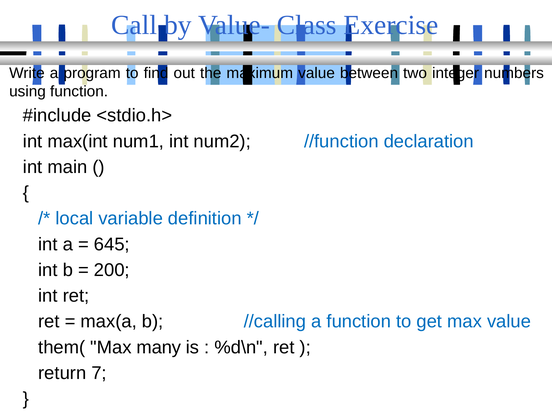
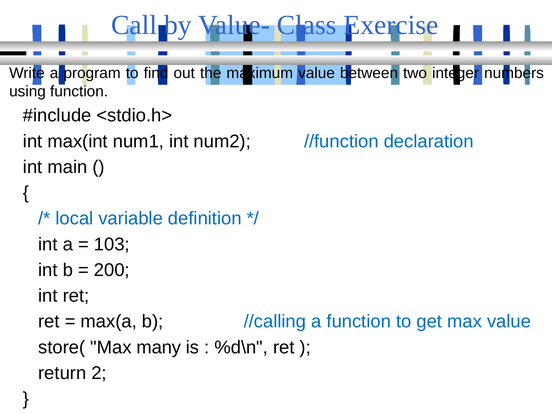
645: 645 -> 103 (112, 244)
them(: them( -> store( (62, 347)
7: 7 -> 2 (99, 373)
